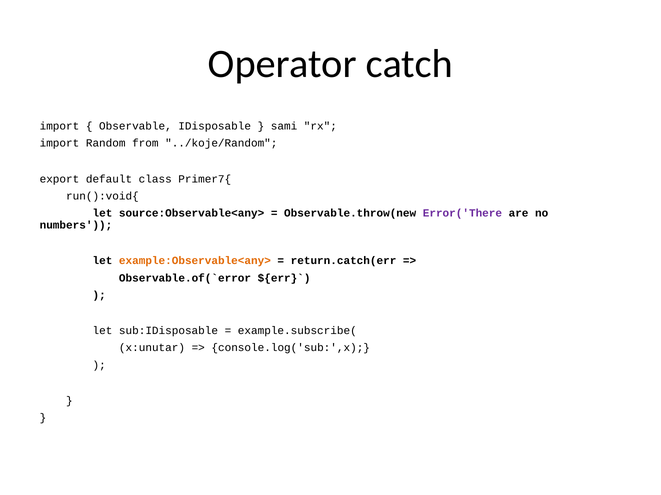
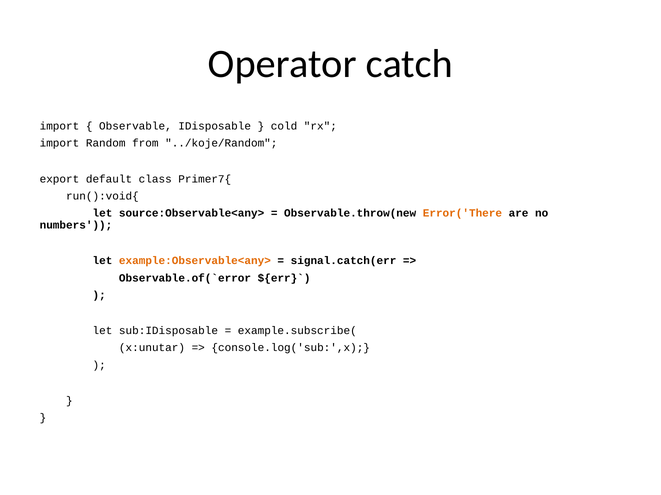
sami: sami -> cold (284, 126)
Error('There colour: purple -> orange (462, 214)
return.catch(err: return.catch(err -> signal.catch(err (344, 261)
